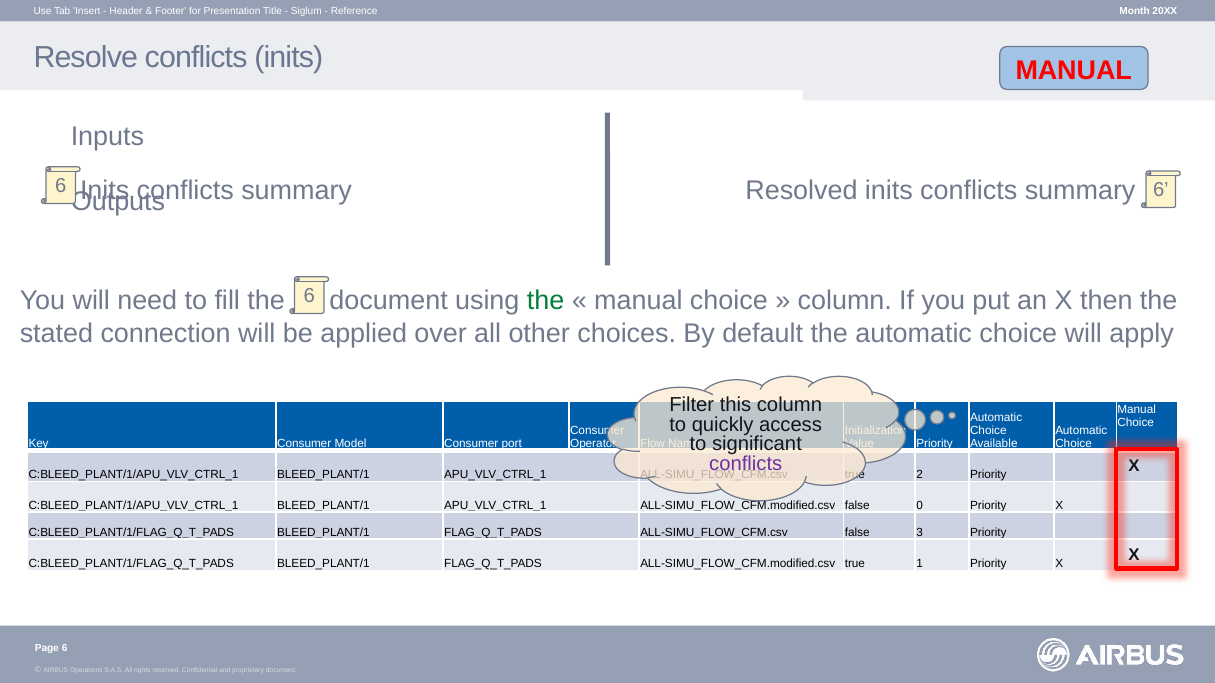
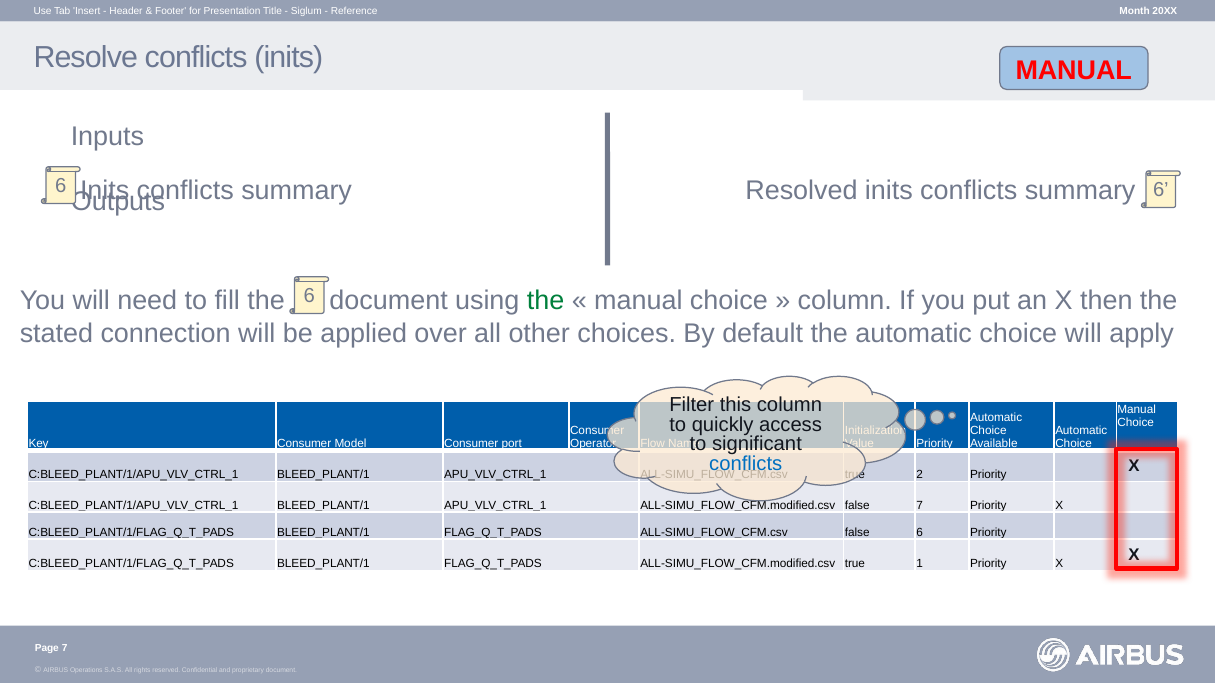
conflicts colour: purple -> blue (746, 464)
false 0: 0 -> 7 (920, 506)
false 3: 3 -> 6 (920, 533)
Page 6: 6 -> 7 (65, 649)
